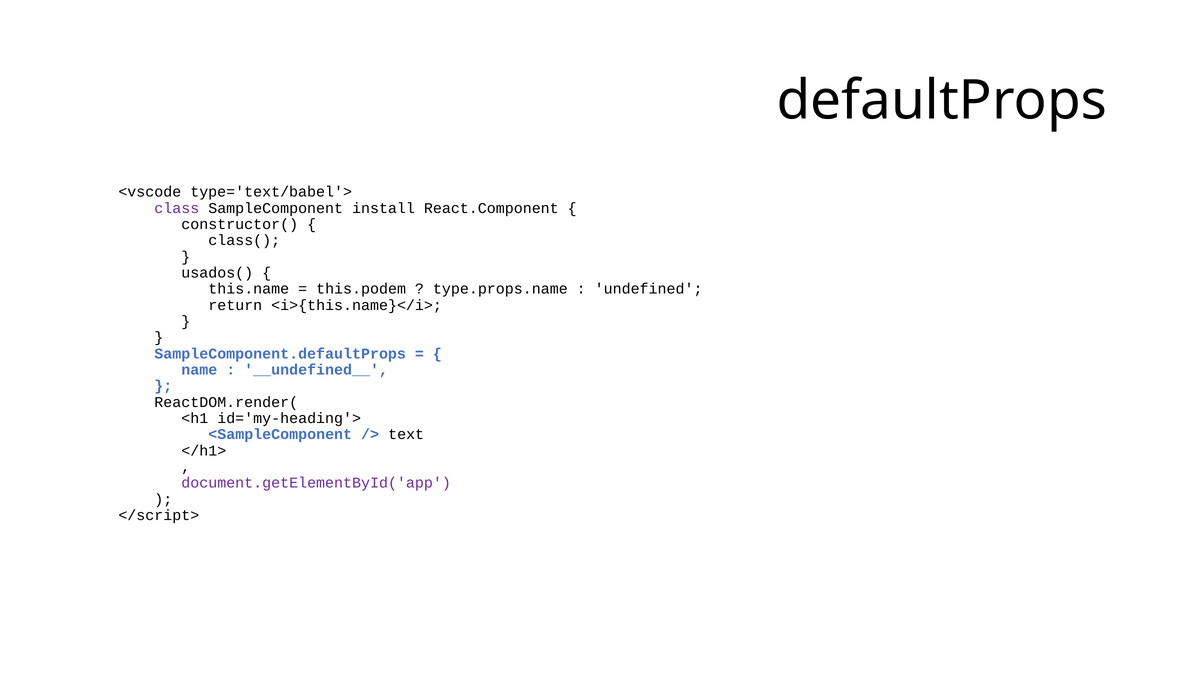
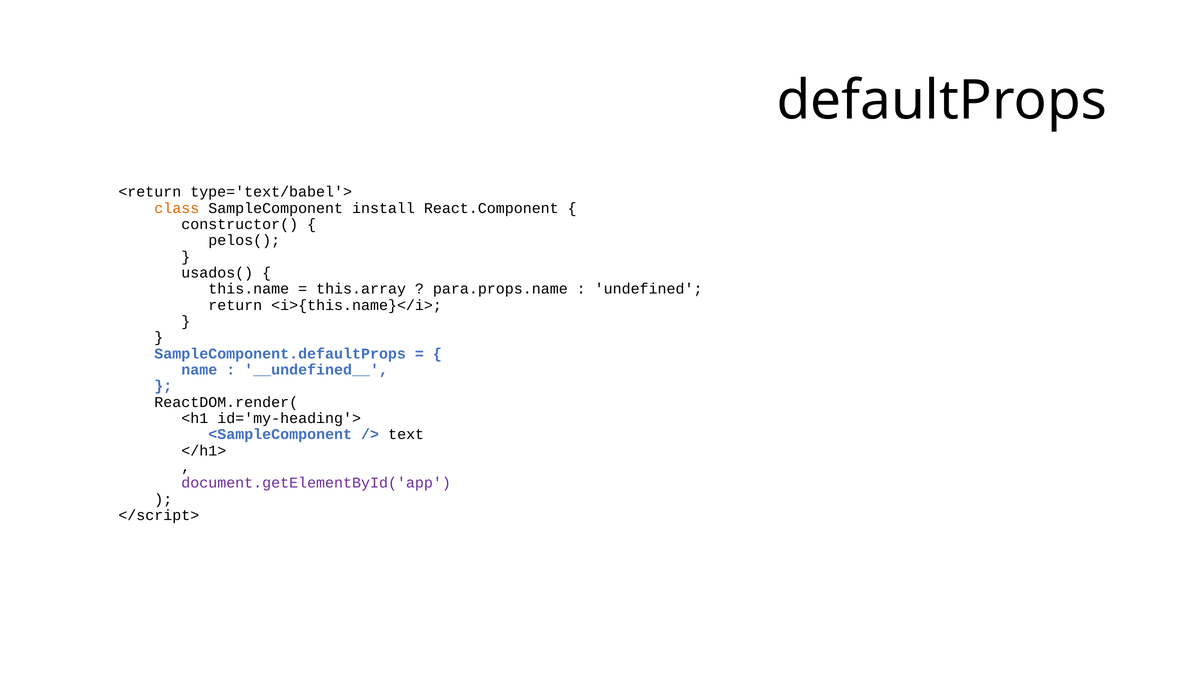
<vscode: <vscode -> <return (150, 192)
class colour: purple -> orange (177, 208)
class(: class( -> pelos( (244, 241)
this.podem: this.podem -> this.array (361, 289)
type.props.name: type.props.name -> para.props.name (500, 289)
